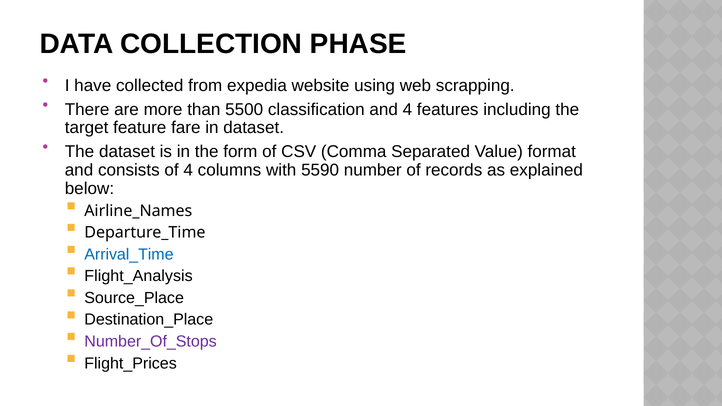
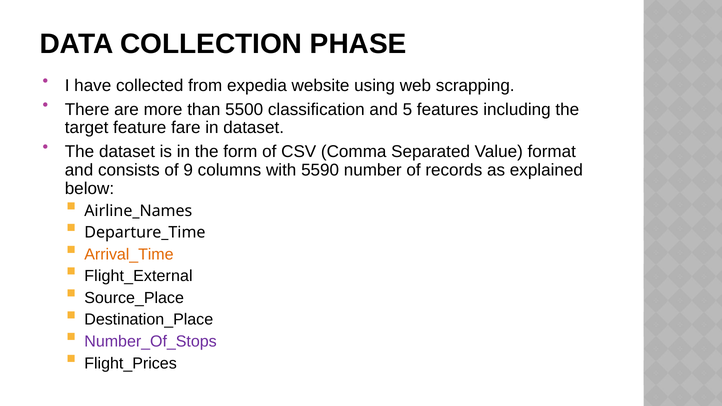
and 4: 4 -> 5 (407, 109)
of 4: 4 -> 9 (188, 170)
Arrival_Time colour: blue -> orange (129, 254)
Flight_Analysis: Flight_Analysis -> Flight_External (138, 276)
